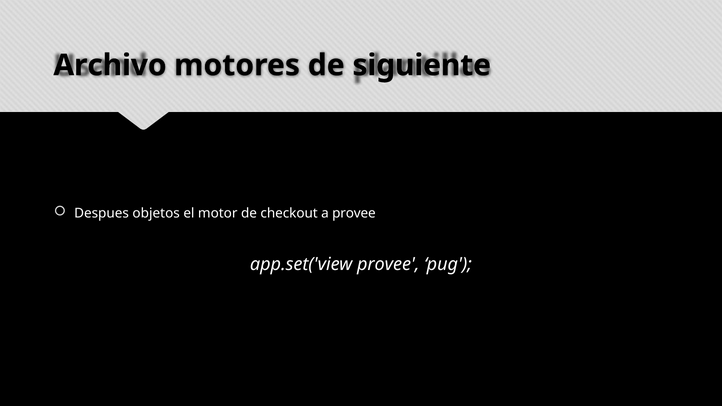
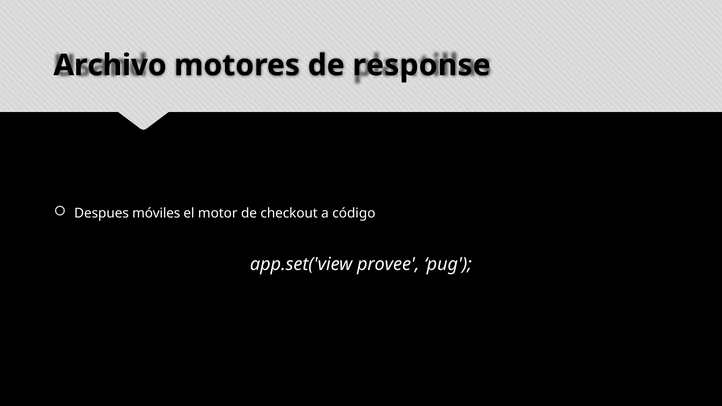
siguiente: siguiente -> response (422, 65)
objetos: objetos -> móviles (156, 214)
a provee: provee -> código (354, 214)
